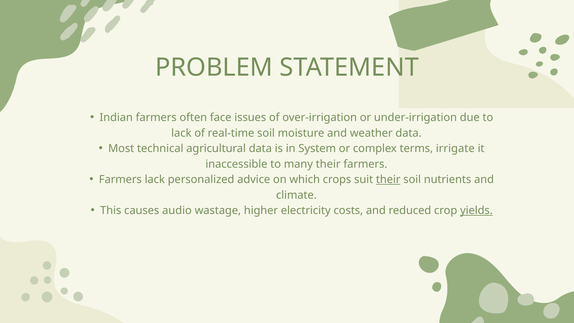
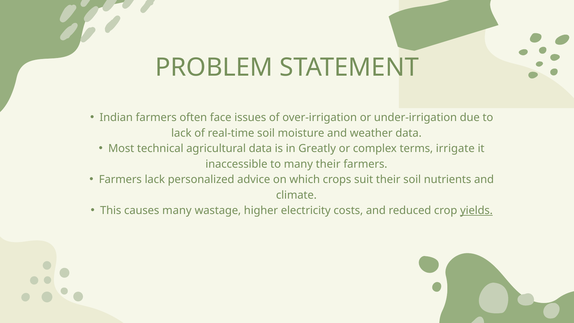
System: System -> Greatly (317, 148)
their underline: present -> none (388, 179)
causes audio: audio -> many (177, 210)
